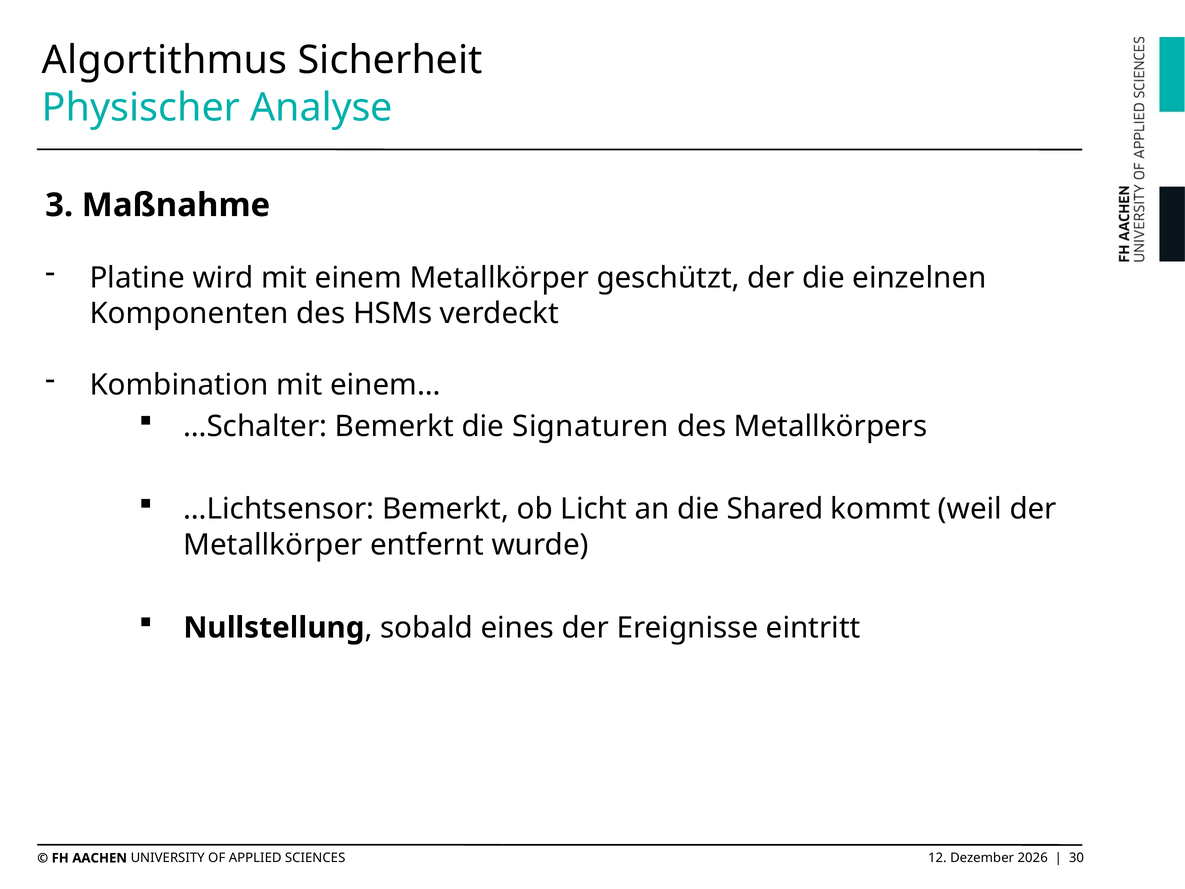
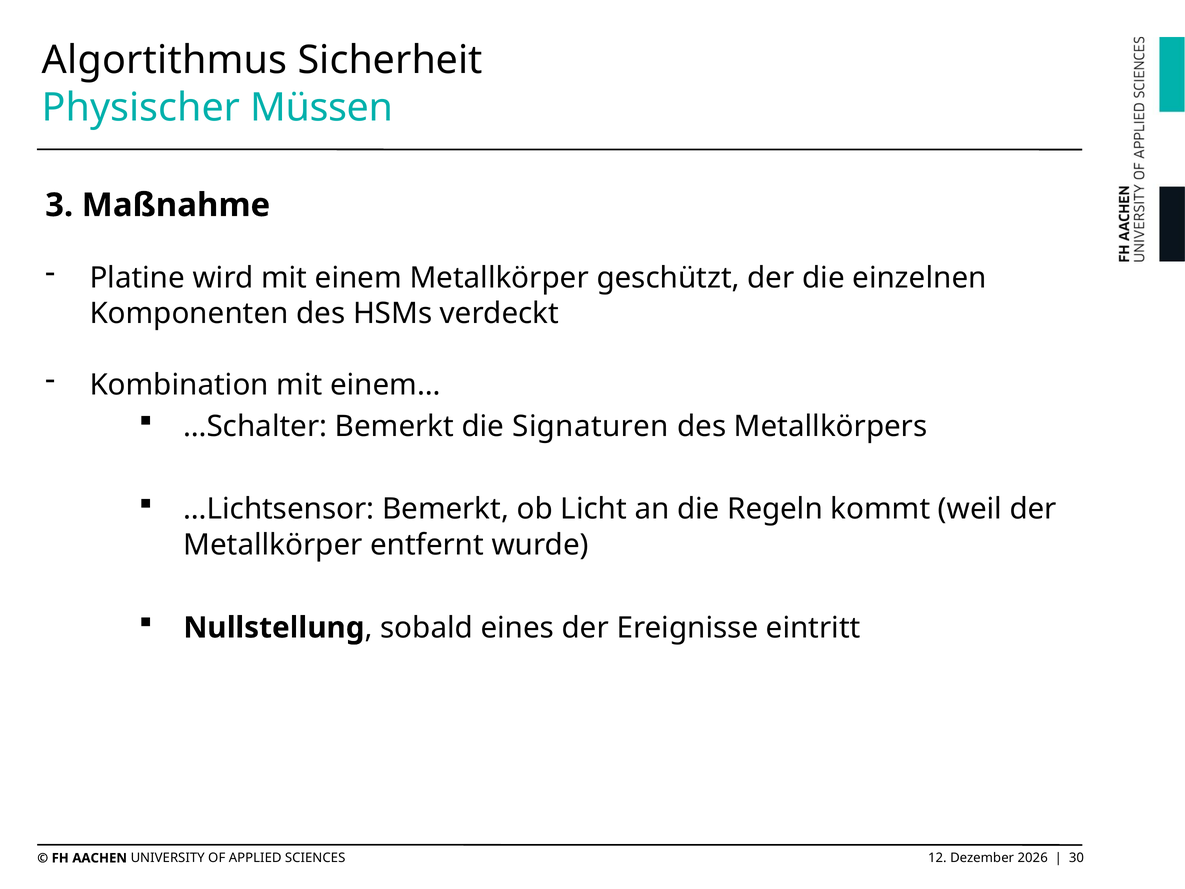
Analyse: Analyse -> Müssen (322, 108)
Shared: Shared -> Regeln (775, 509)
